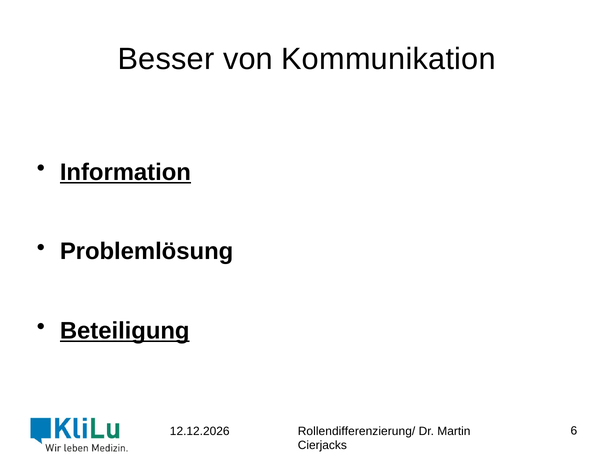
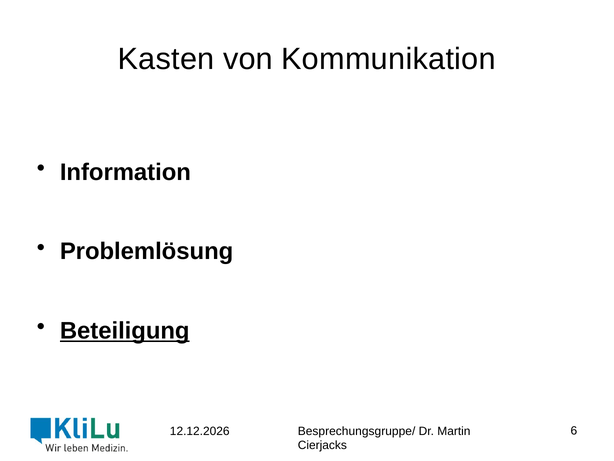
Besser: Besser -> Kasten (166, 59)
Information underline: present -> none (125, 172)
Rollendifferenzierung/: Rollendifferenzierung/ -> Besprechungsgruppe/ (357, 431)
